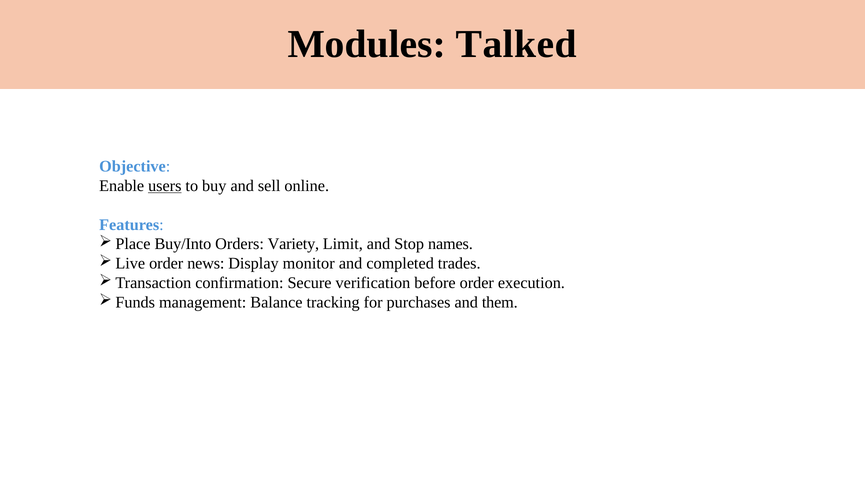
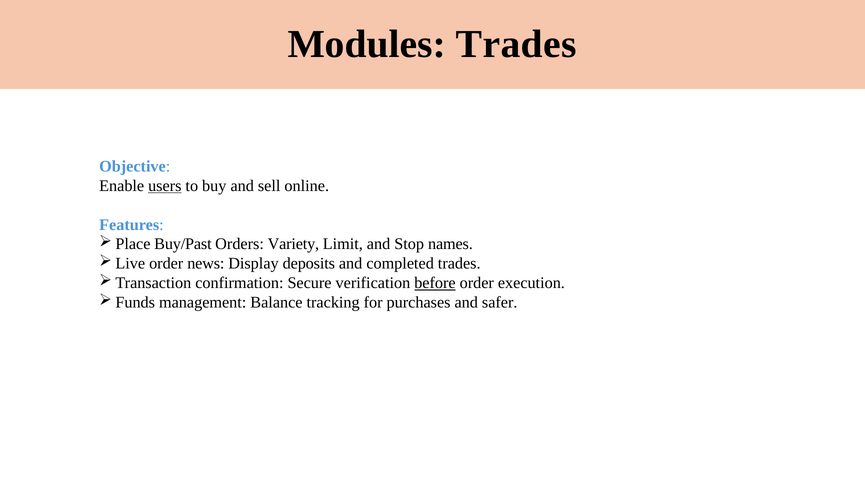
Modules Talked: Talked -> Trades (516, 44)
Buy/Into: Buy/Into -> Buy/Past (183, 244)
monitor: monitor -> deposits (309, 264)
before underline: none -> present (435, 283)
them: them -> safer (500, 303)
